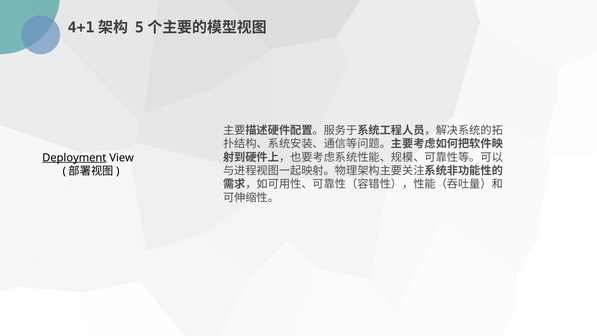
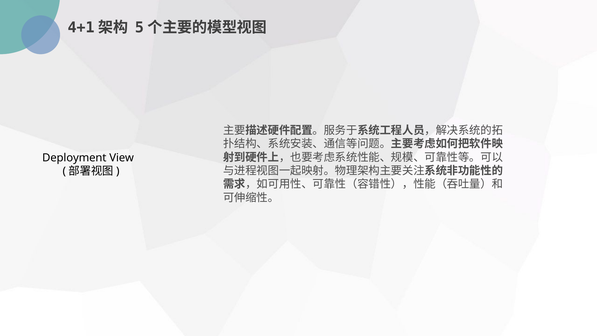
Deployment underline: present -> none (74, 158)
